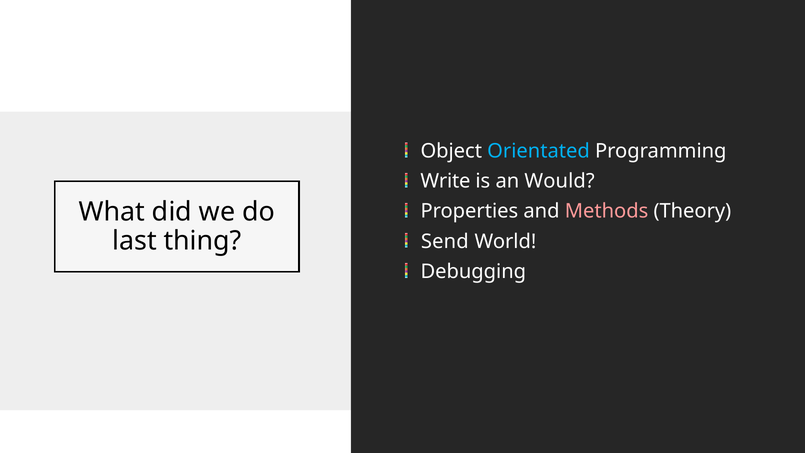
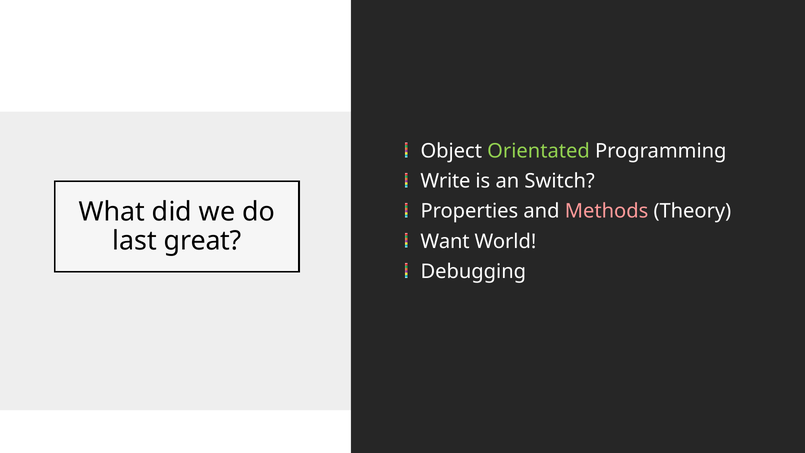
Orientated colour: light blue -> light green (539, 151)
Would: Would -> Switch (560, 181)
thing: thing -> great (203, 241)
Send: Send -> Want (445, 241)
